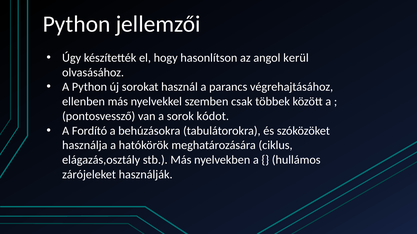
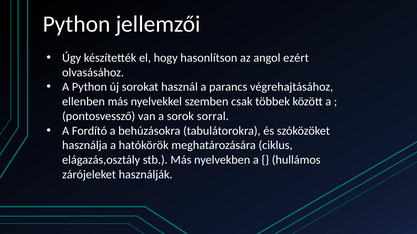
kerül: kerül -> ezért (296, 58)
kódot: kódot -> sorral (213, 116)
